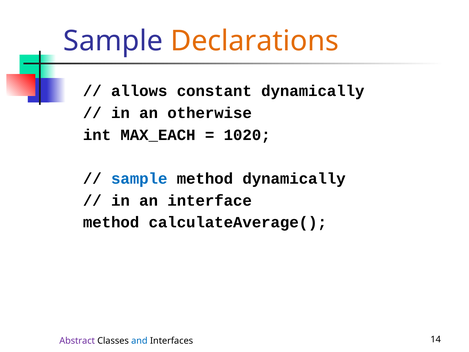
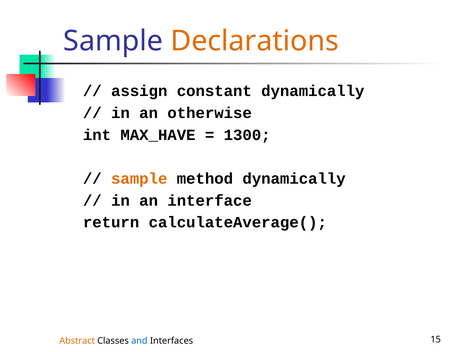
allows: allows -> assign (139, 91)
MAX_EACH: MAX_EACH -> MAX_HAVE (158, 135)
1020: 1020 -> 1300 (247, 135)
sample colour: blue -> orange (139, 179)
method: method -> return (111, 222)
Abstract colour: purple -> orange (77, 341)
14: 14 -> 15 (436, 339)
